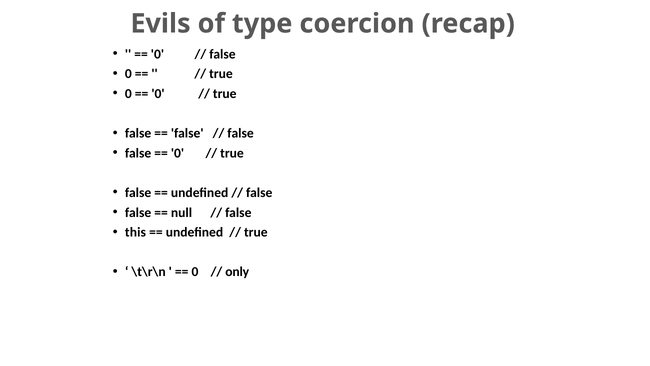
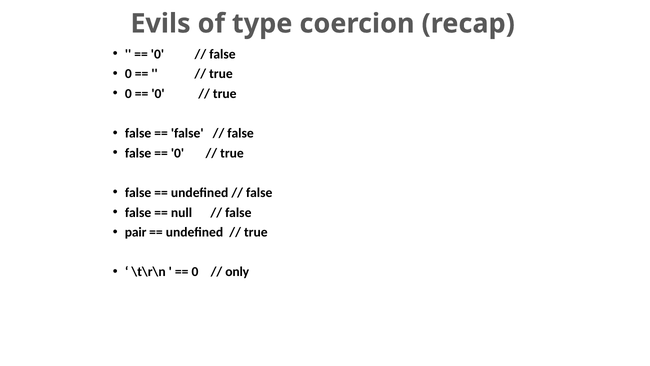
this: this -> pair (136, 232)
